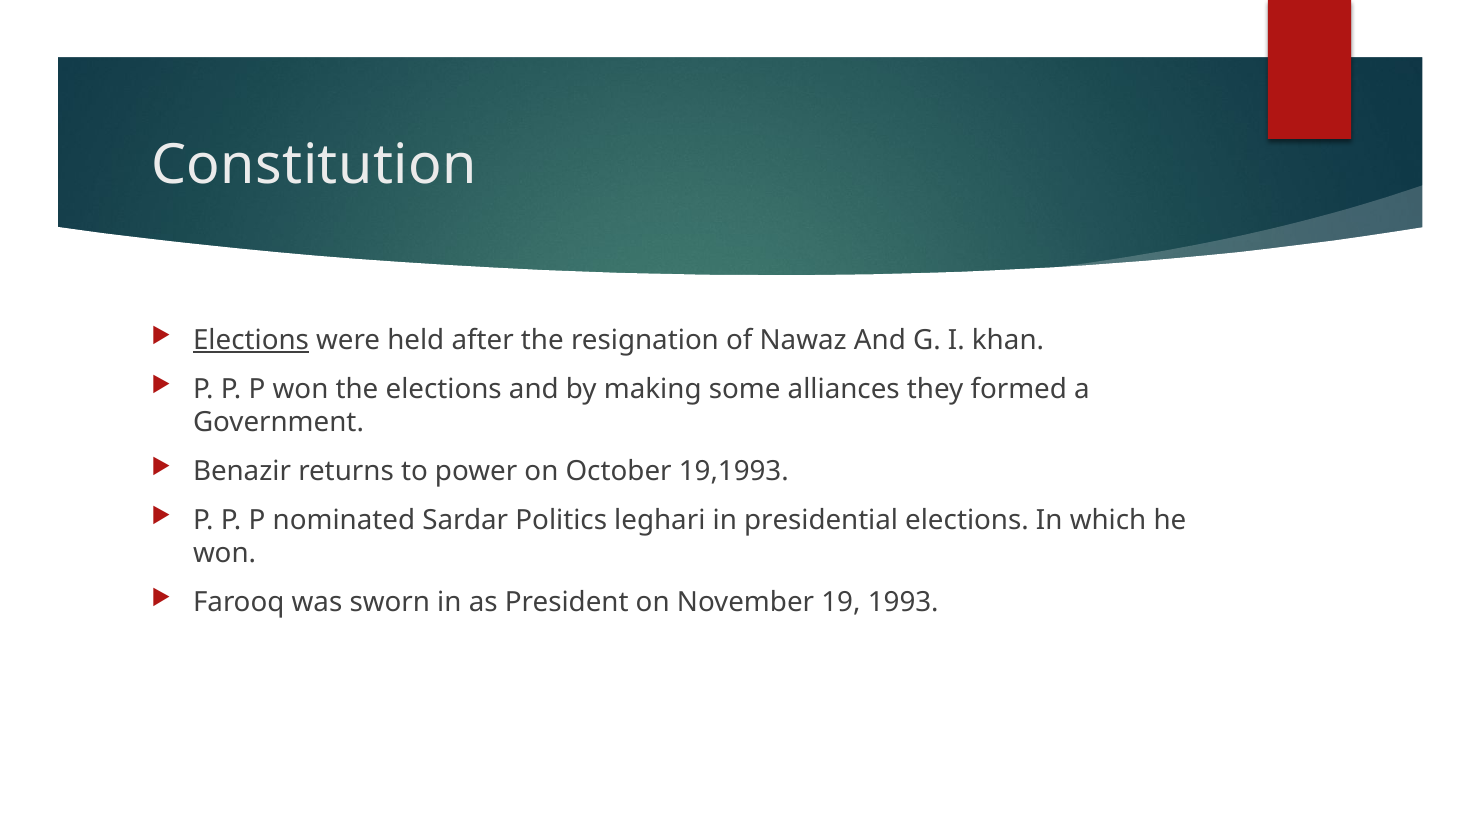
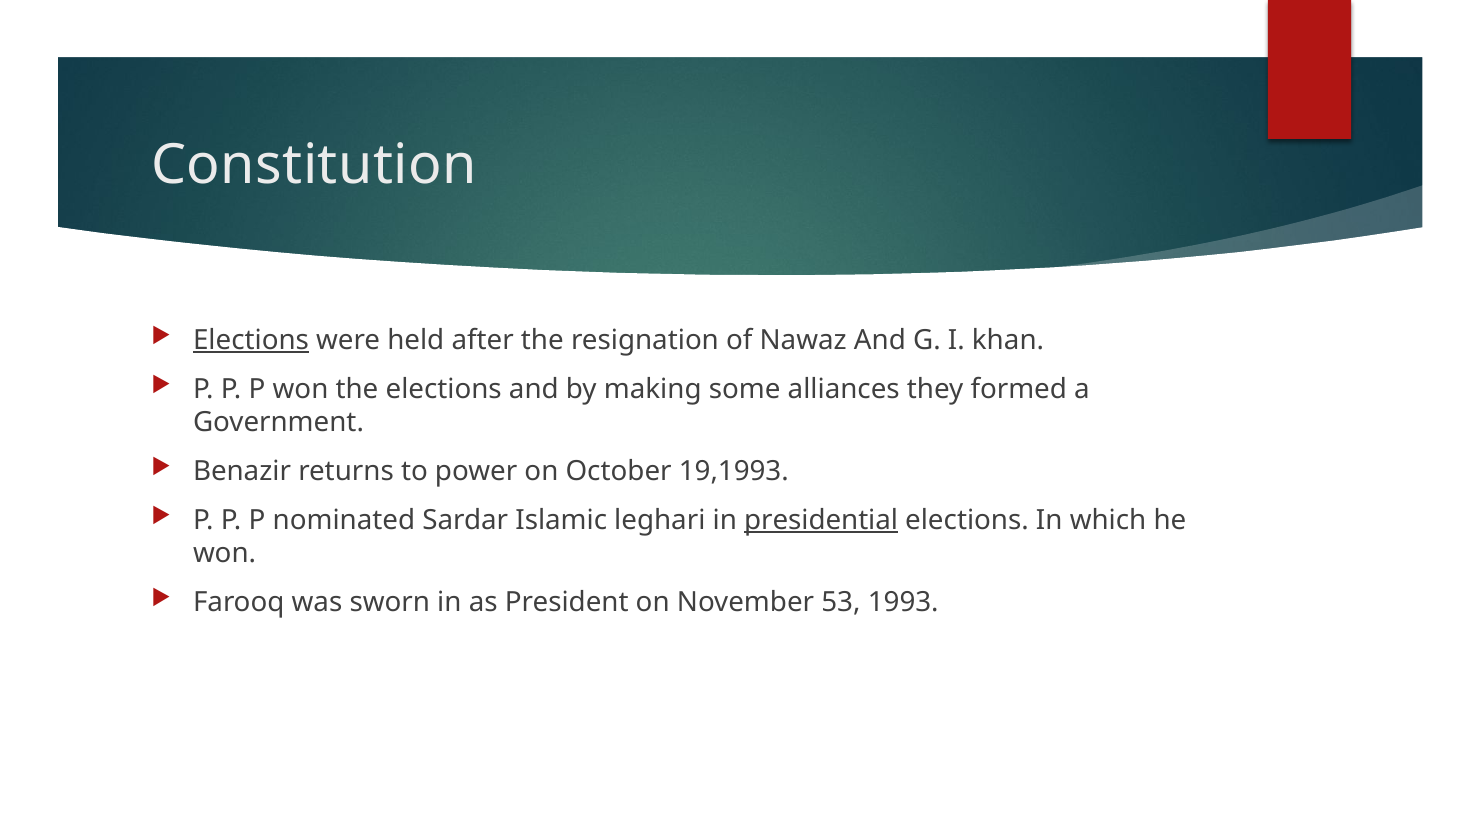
Politics: Politics -> Islamic (561, 520)
presidential underline: none -> present (821, 520)
19: 19 -> 53 (841, 602)
